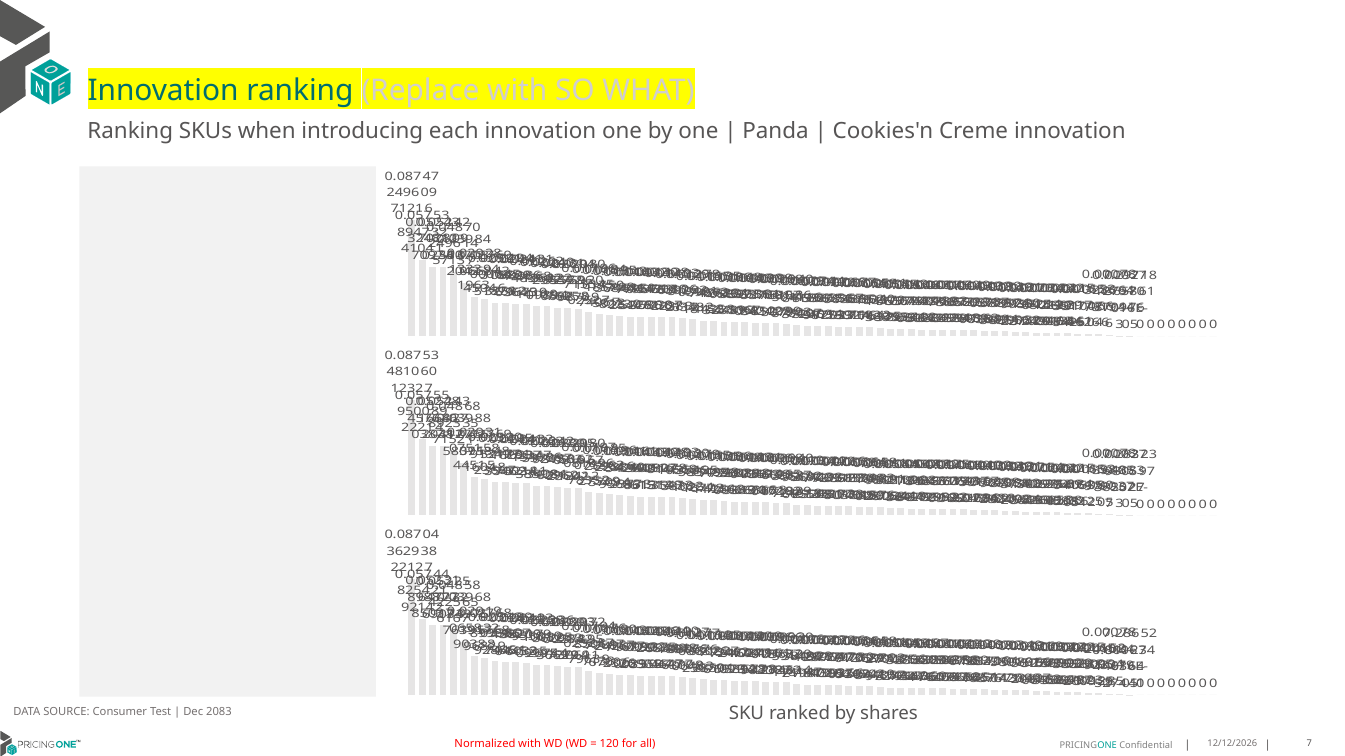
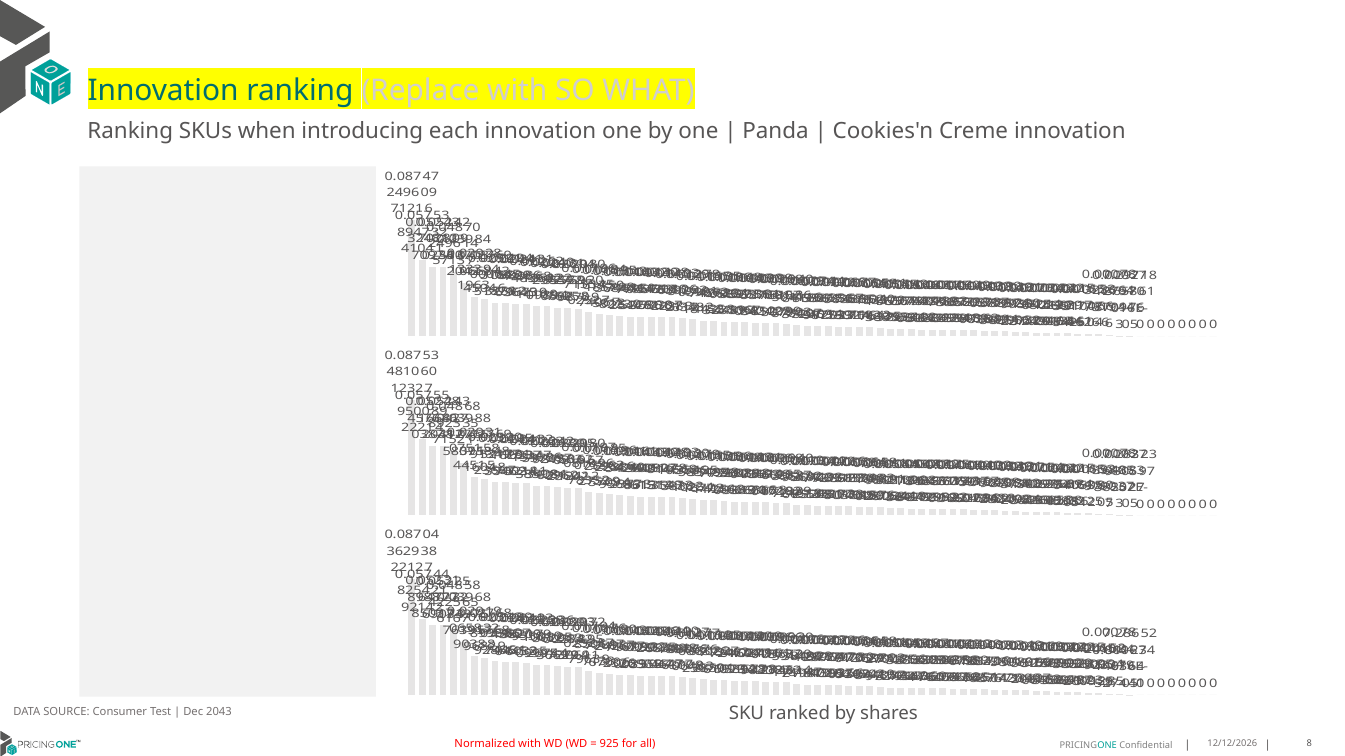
2083: 2083 -> 2043 (219, 713)
120: 120 -> 925 (609, 745)
all 7: 7 -> 8 (1309, 744)
